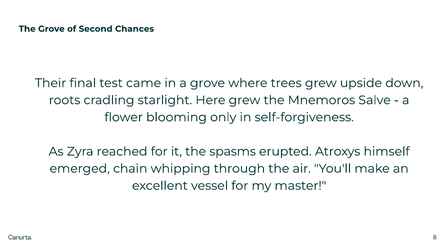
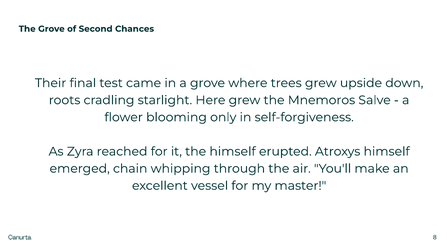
the spasms: spasms -> himself (233, 152)
